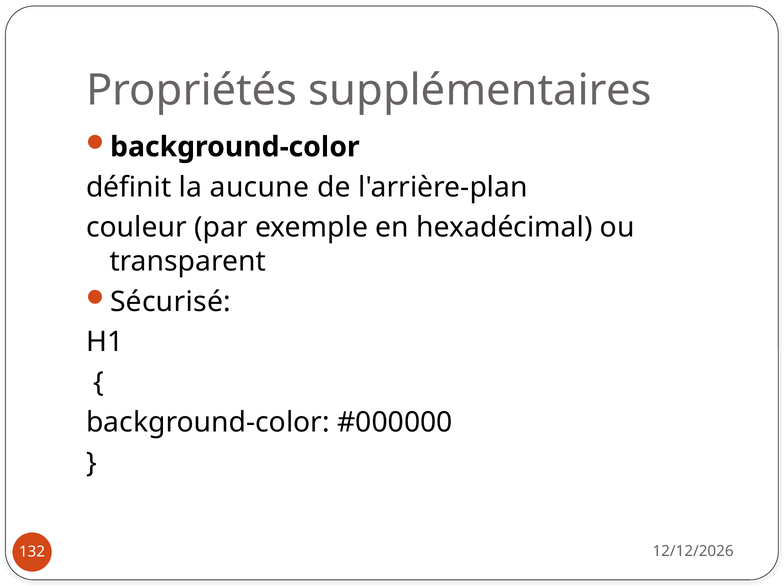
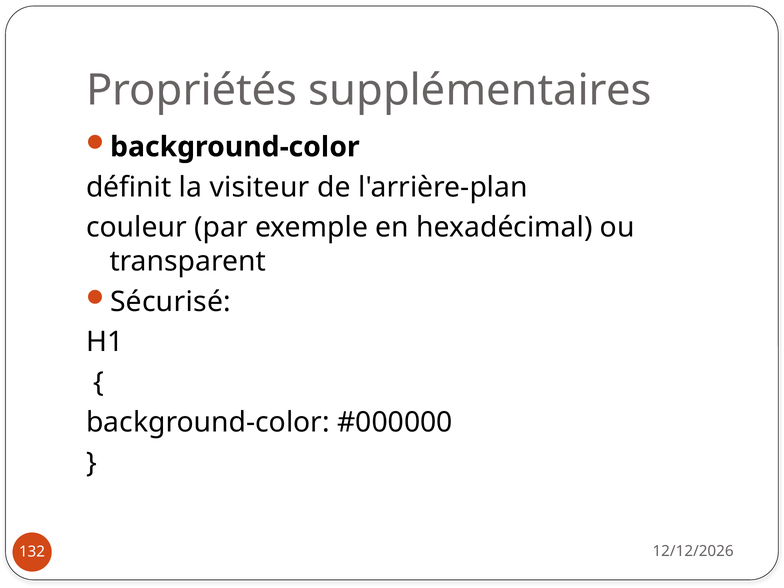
aucune: aucune -> visiteur (260, 187)
